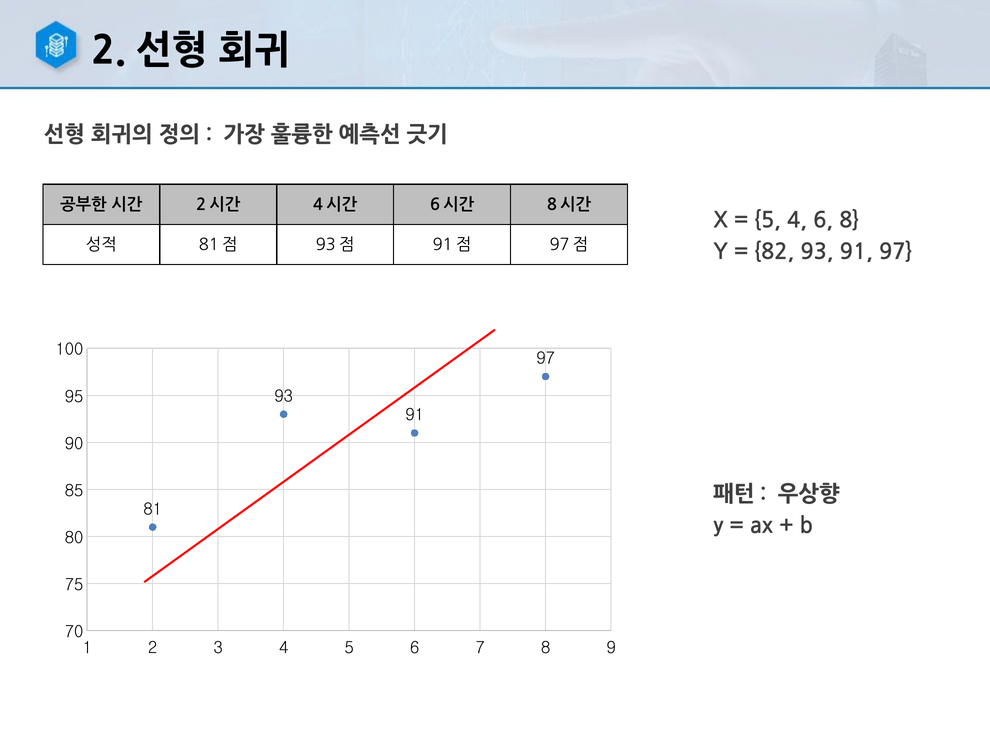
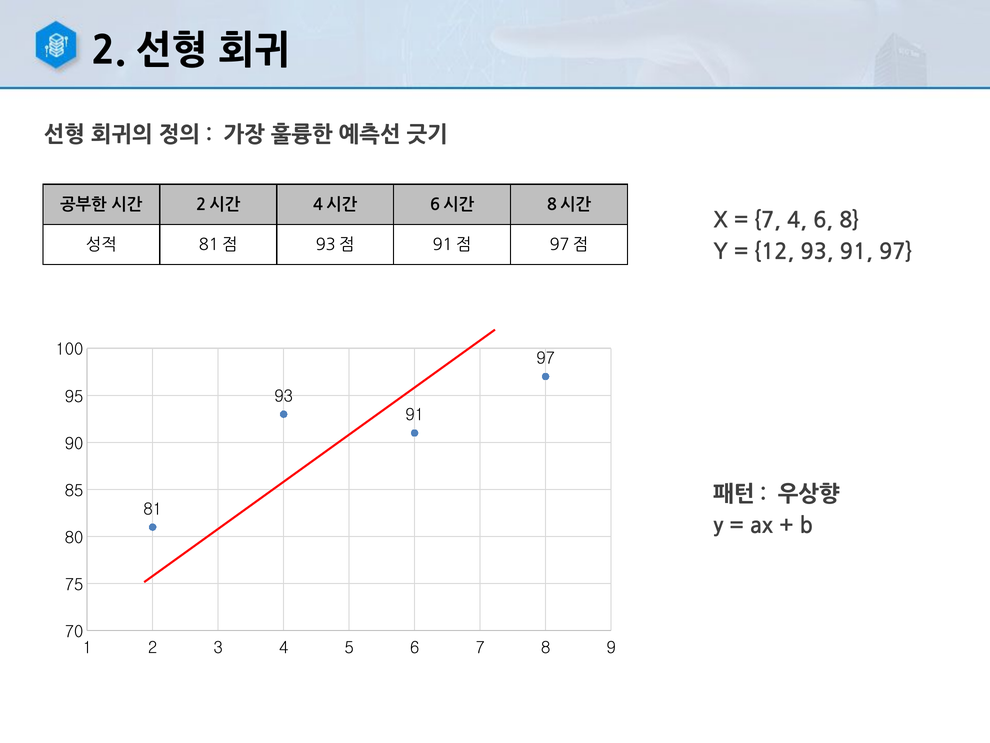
5: 5 -> 7 (768, 220)
82: 82 -> 12 (774, 252)
